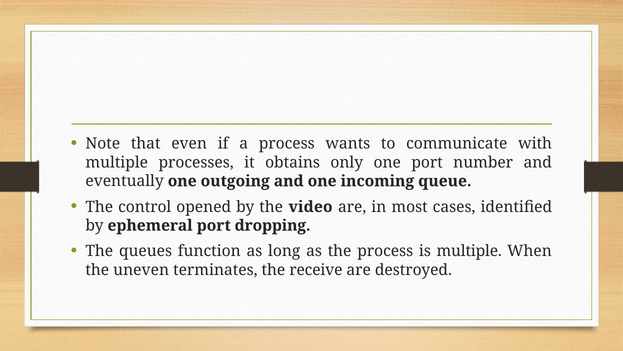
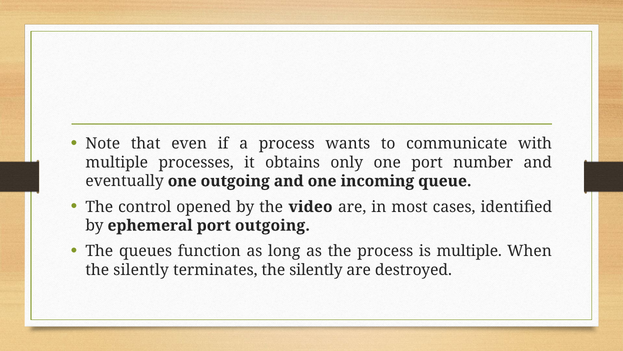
port dropping: dropping -> outgoing (272, 225)
uneven: uneven -> silently (141, 270)
terminates the receive: receive -> silently (316, 270)
